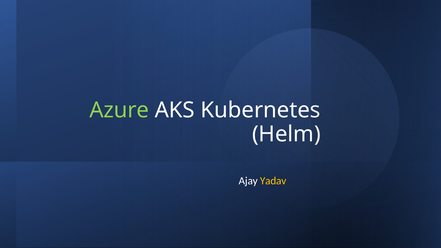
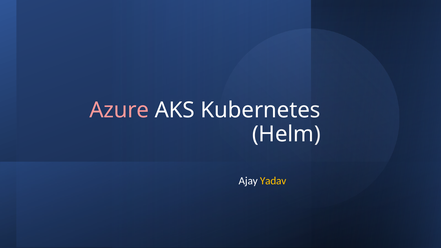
Azure colour: light green -> pink (119, 110)
